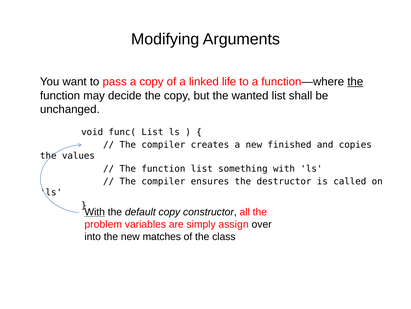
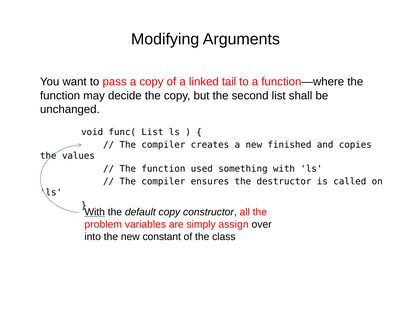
life: life -> tail (229, 82)
the underline: present -> none (355, 82)
wanted: wanted -> second (250, 95)
function list: list -> used (202, 168)
matches: matches -> constant (162, 236)
